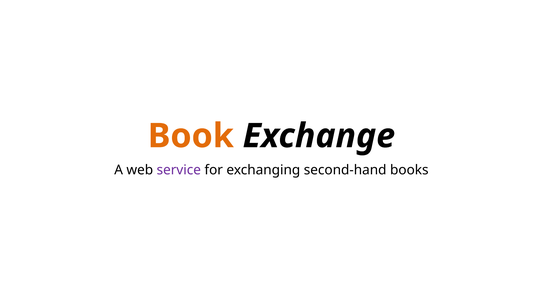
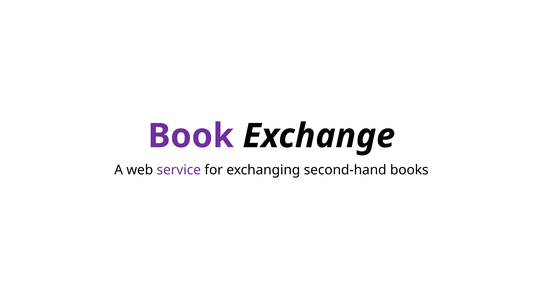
Book colour: orange -> purple (191, 136)
